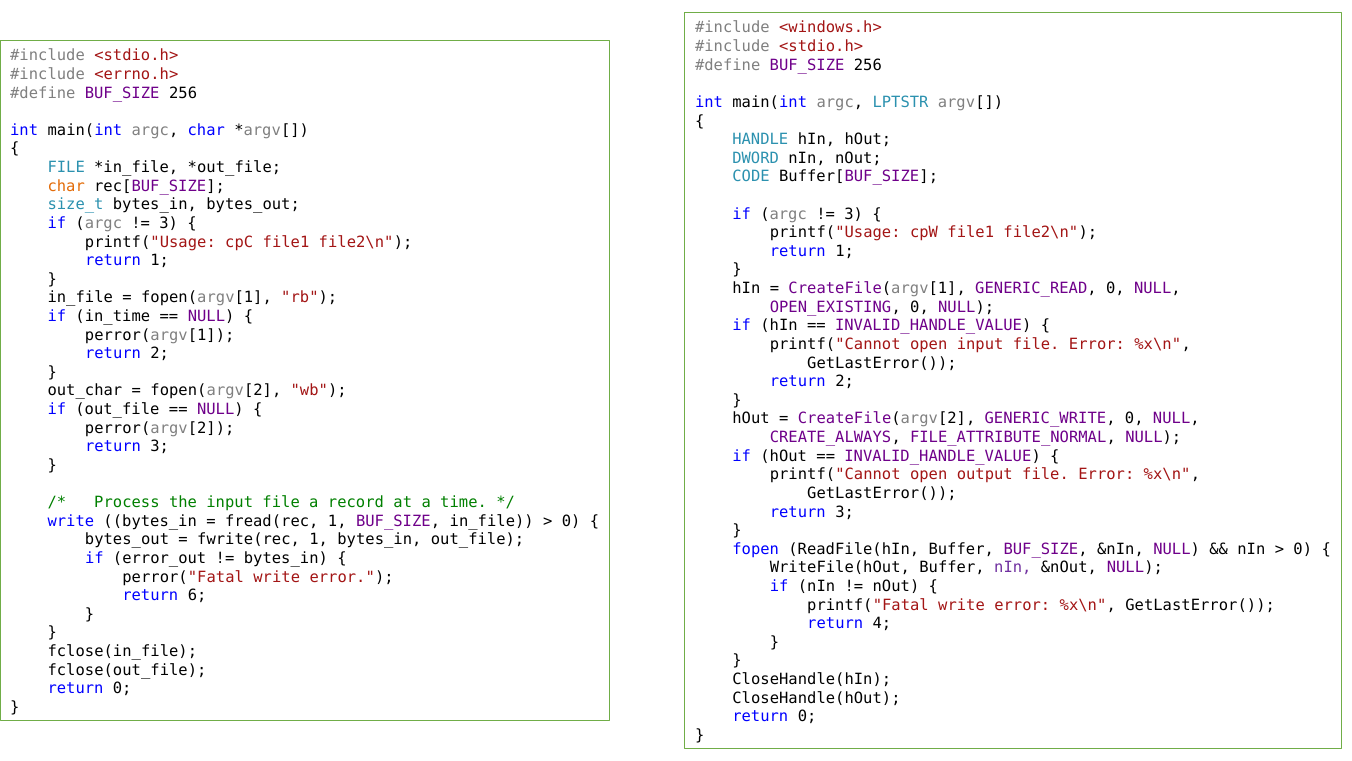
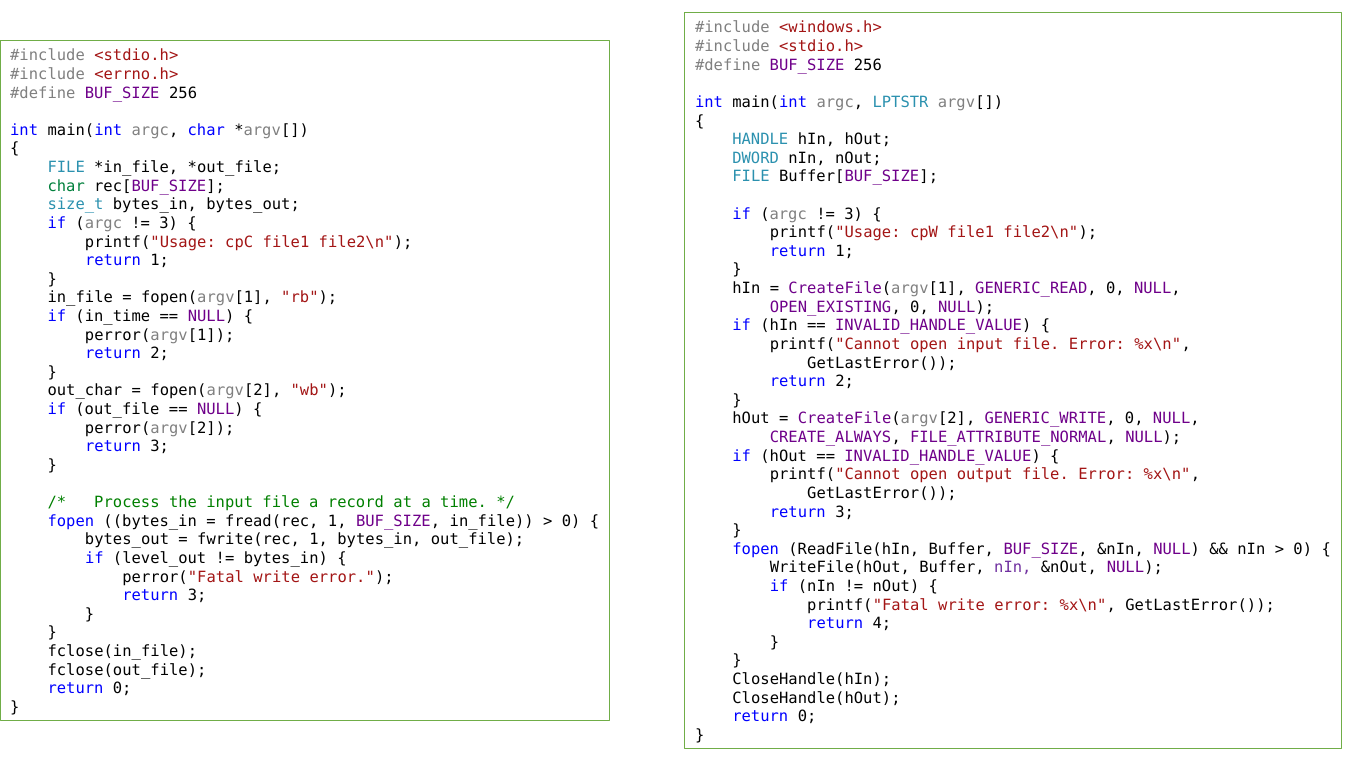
CODE: CODE -> FILE (751, 177)
char colour: orange -> green (66, 186)
write: write -> fopen (71, 521)
error_out: error_out -> level_out (160, 558)
6: 6 -> 3 (197, 595)
